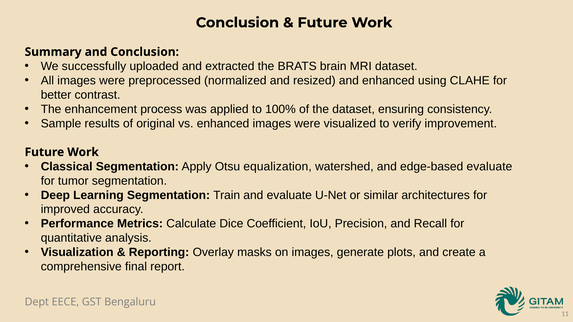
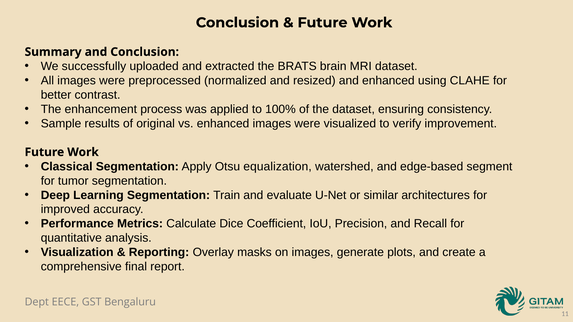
edge-based evaluate: evaluate -> segment (489, 167)
